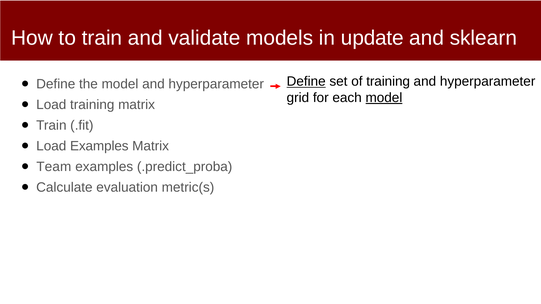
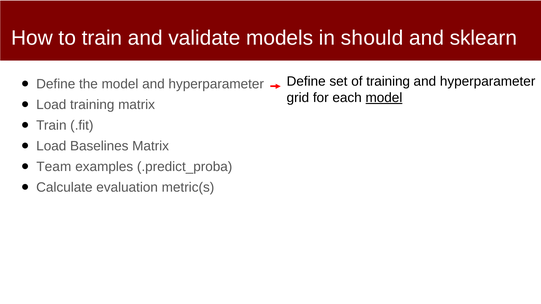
update: update -> should (372, 38)
Define underline: present -> none (306, 82)
Load Examples: Examples -> Baselines (99, 146)
